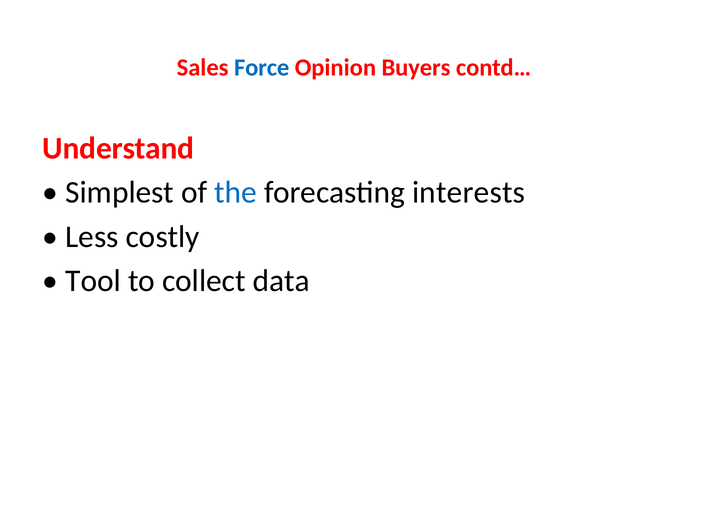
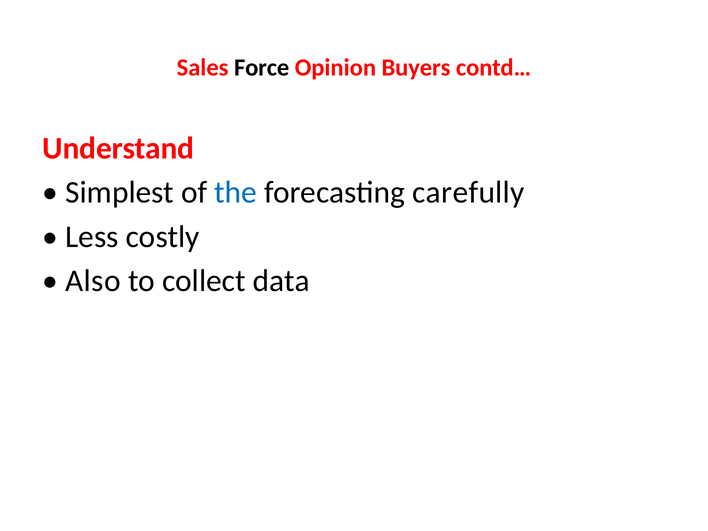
Force colour: blue -> black (262, 68)
interests: interests -> carefully (469, 193)
Tool: Tool -> Also (93, 281)
